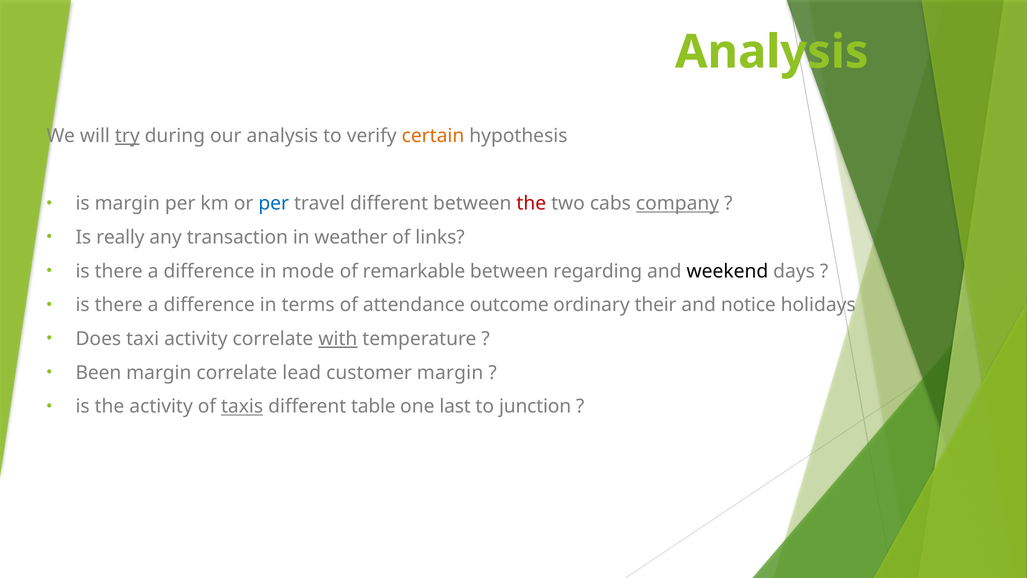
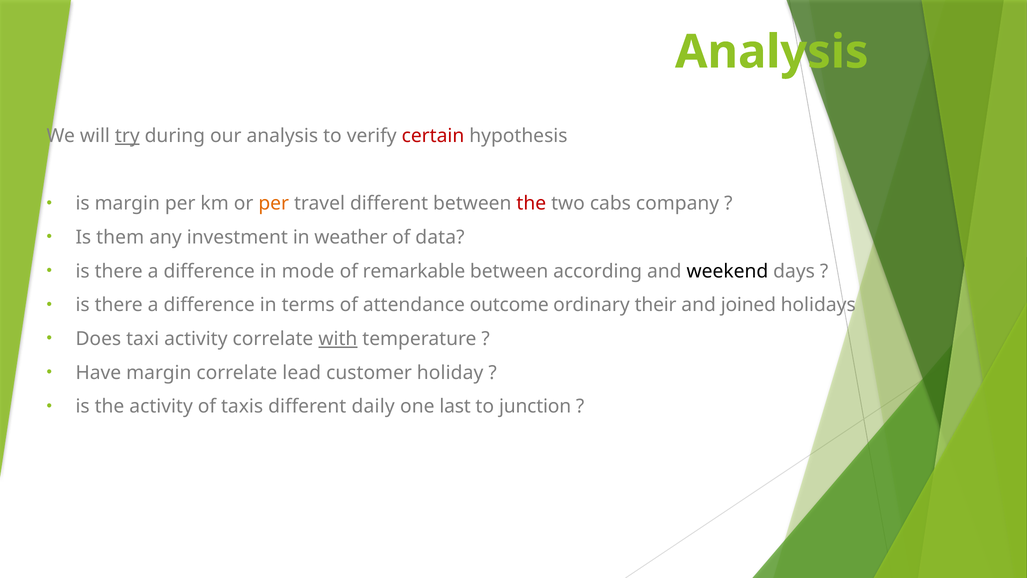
certain colour: orange -> red (433, 136)
per colour: blue -> orange (274, 203)
company underline: present -> none (678, 203)
really: really -> them (120, 237)
transaction: transaction -> investment (237, 237)
links: links -> data (440, 237)
regarding: regarding -> according (598, 271)
notice: notice -> joined (748, 305)
Been: Been -> Have (98, 373)
customer margin: margin -> holiday (450, 373)
taxis underline: present -> none (242, 406)
table: table -> daily (373, 406)
